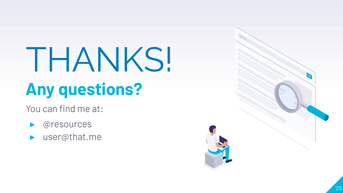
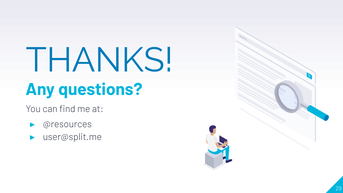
user@that.me: user@that.me -> user@split.me (72, 137)
